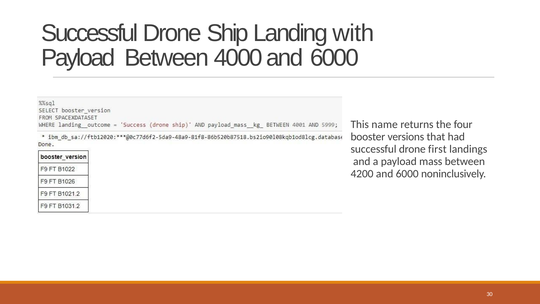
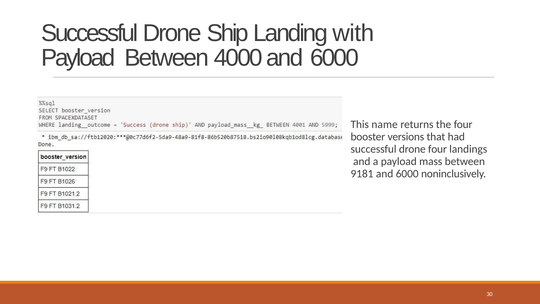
drone first: first -> four (437, 149)
4200: 4200 -> 9181 (362, 173)
